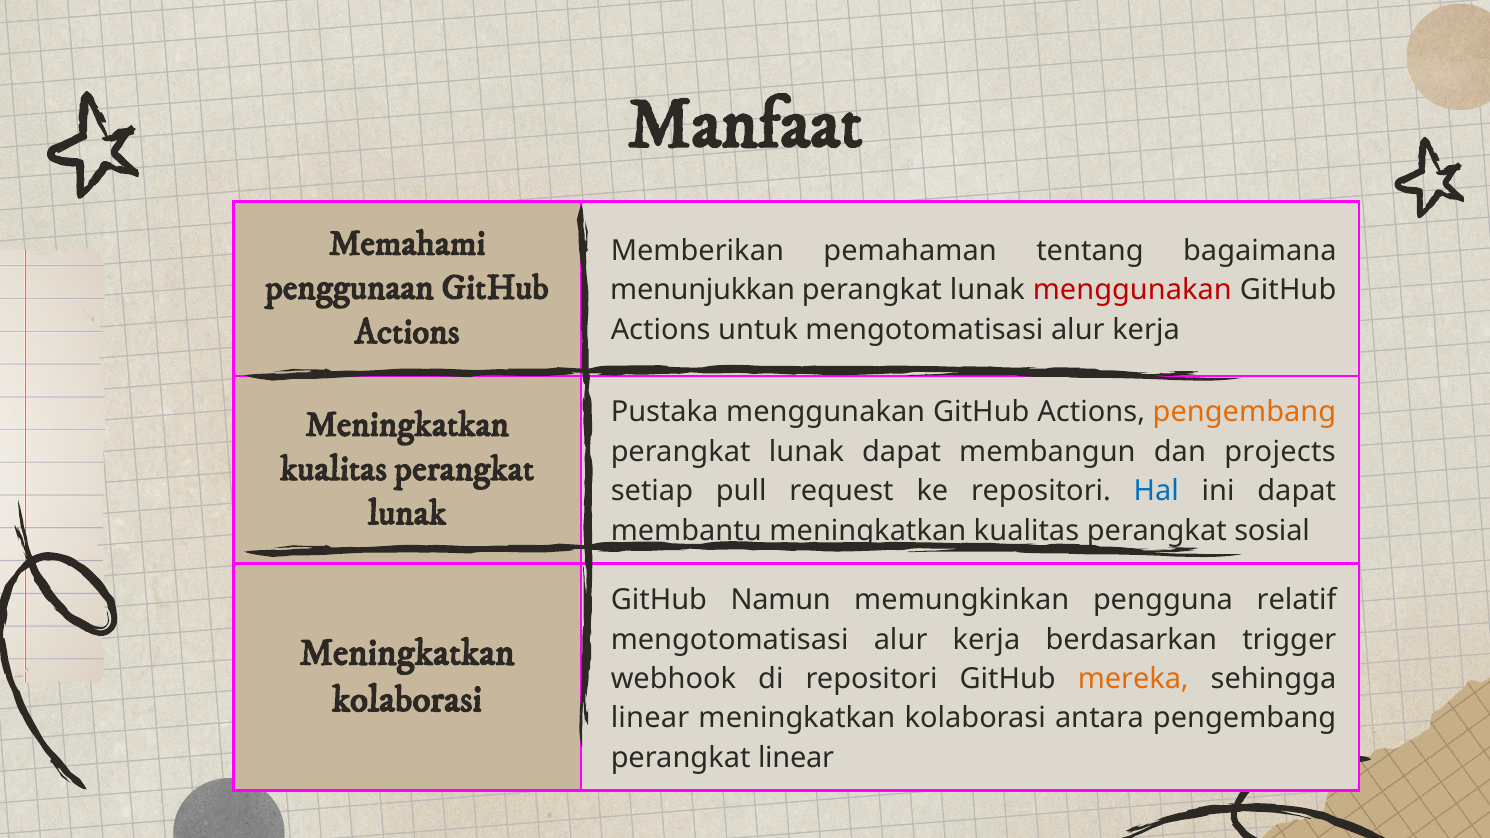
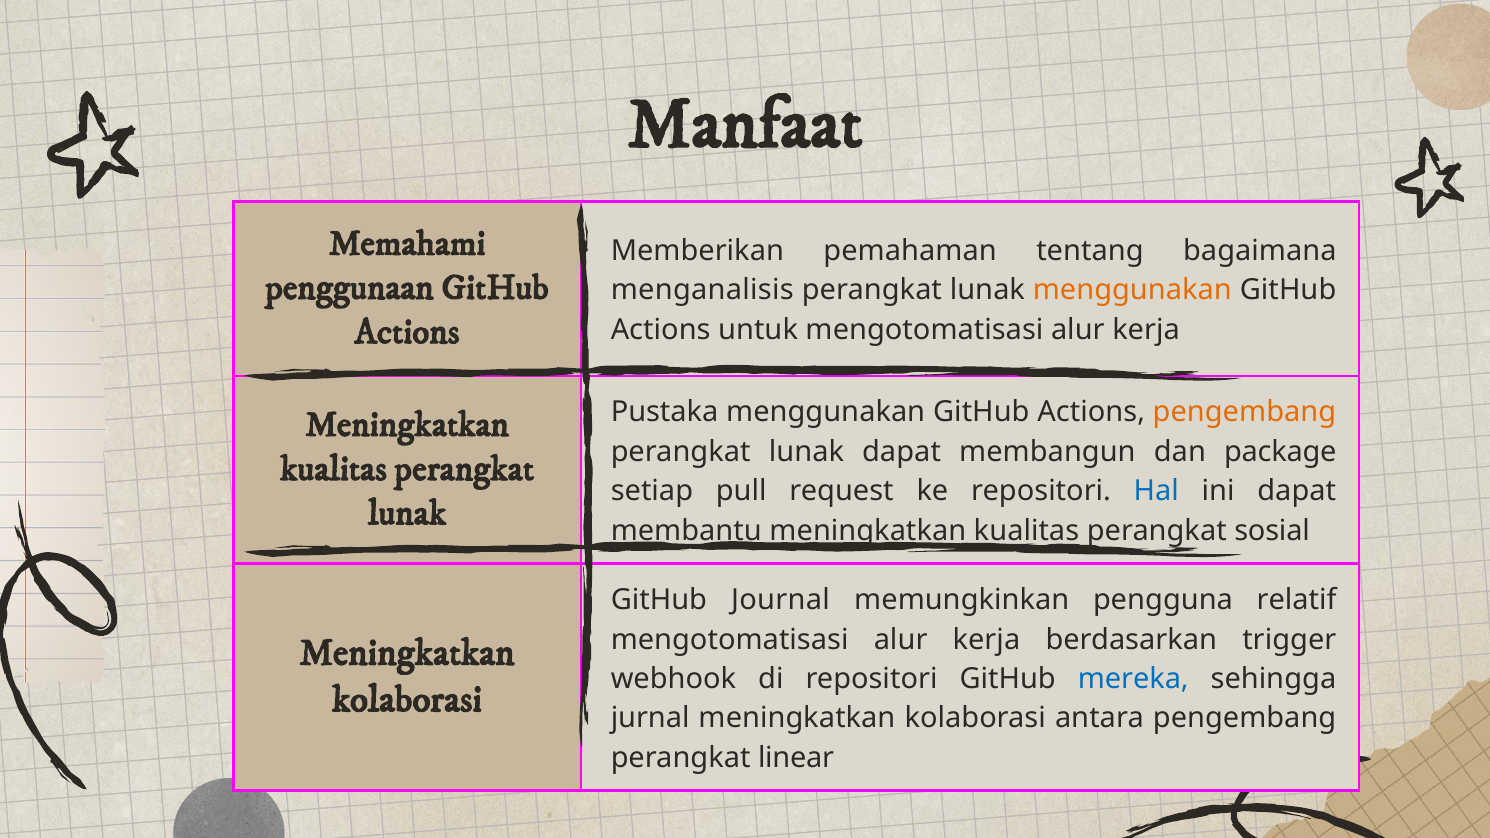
menunjukkan: menunjukkan -> menganalisis (702, 290)
menggunakan colour: red -> orange (1132, 290)
projects: projects -> package (1280, 452)
Namun: Namun -> Journal (780, 600)
mereka colour: orange -> blue (1133, 679)
linear: linear -> jurnal (650, 719)
